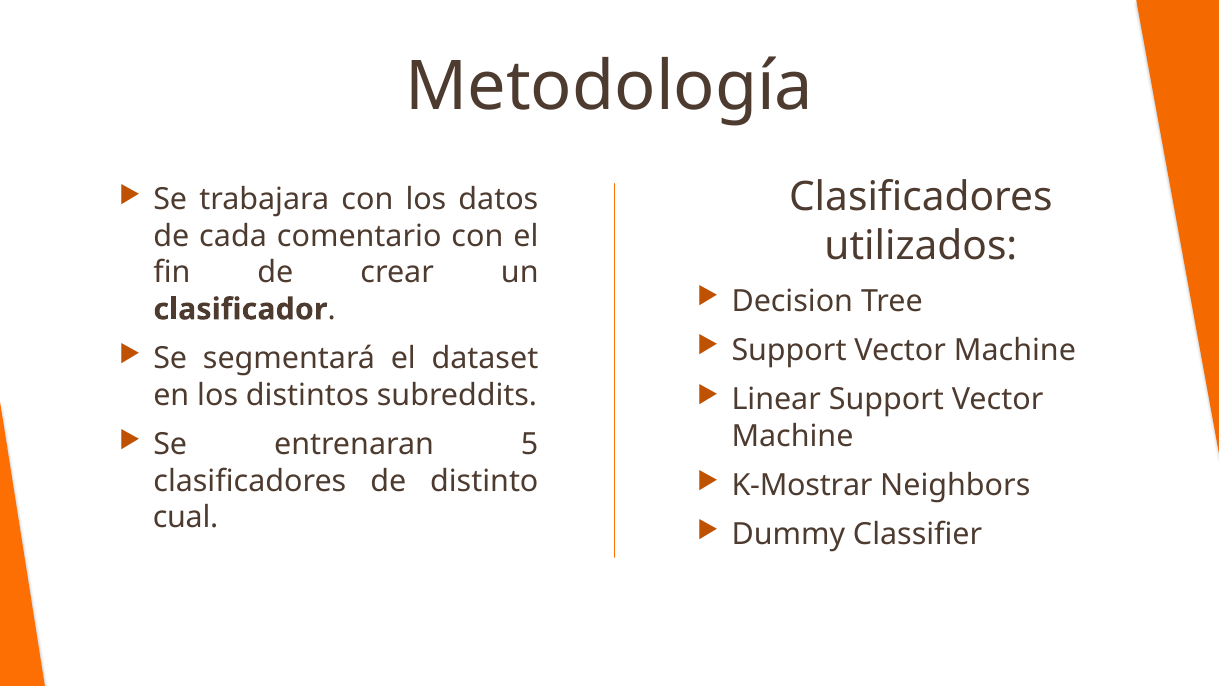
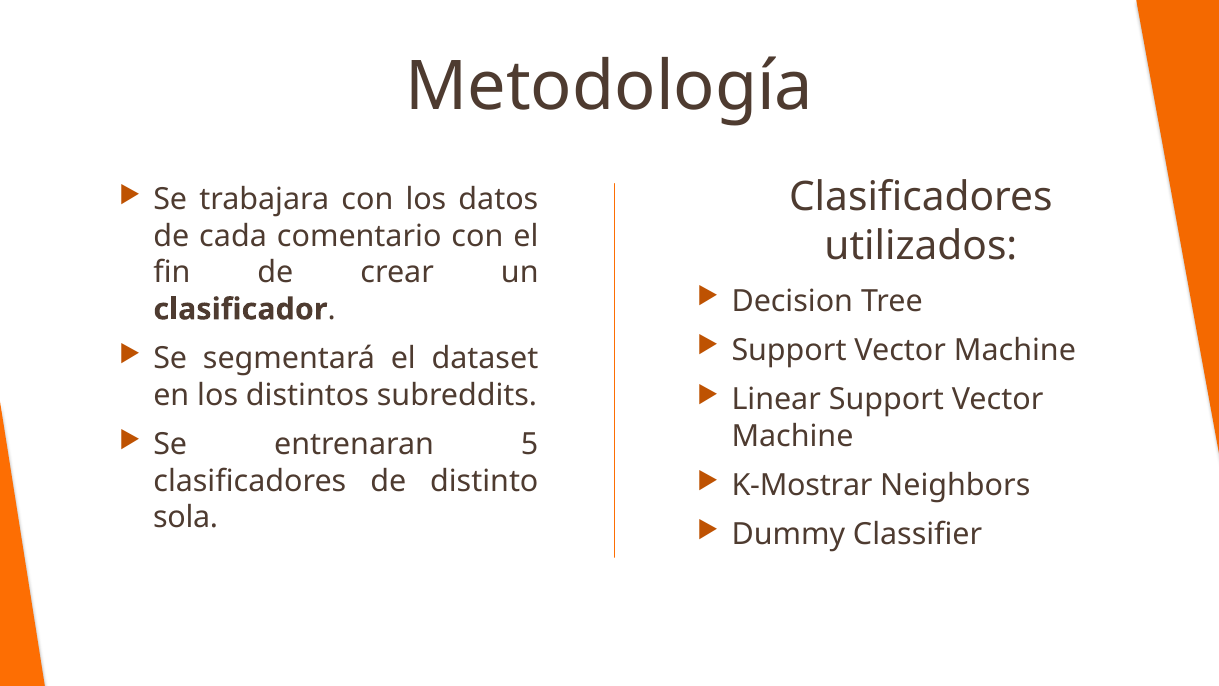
cual: cual -> sola (186, 517)
